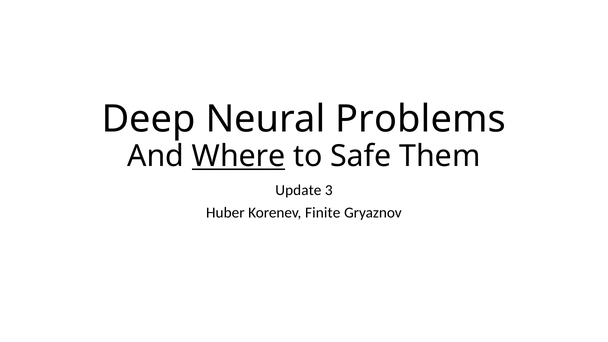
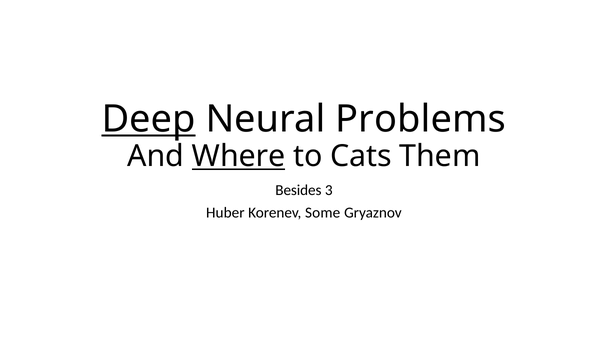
Deep underline: none -> present (149, 119)
Safe: Safe -> Cats (361, 156)
Update: Update -> Besides (298, 190)
Finite: Finite -> Some (323, 213)
